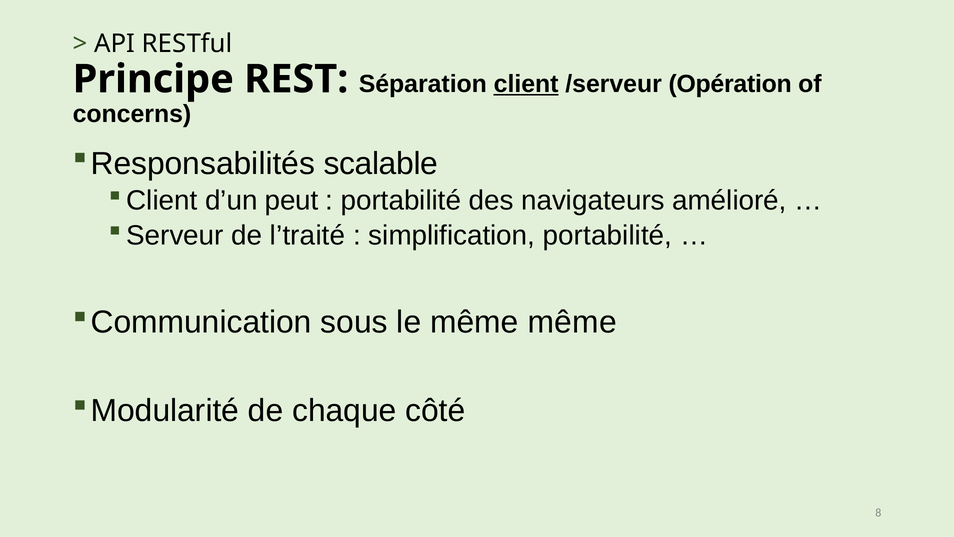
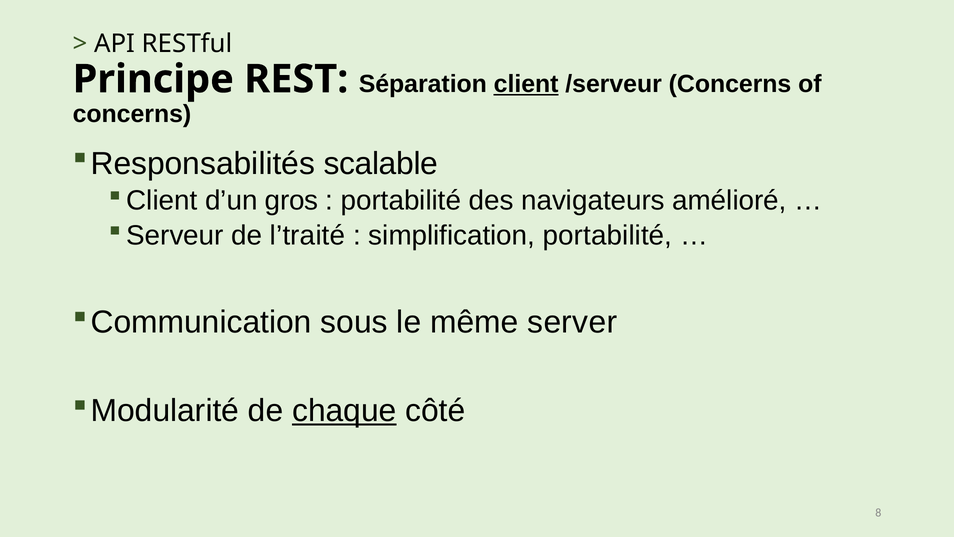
/serveur Opération: Opération -> Concerns (730, 84)
peut: peut -> gros (292, 201)
même même: même -> server (572, 322)
chaque underline: none -> present (344, 411)
